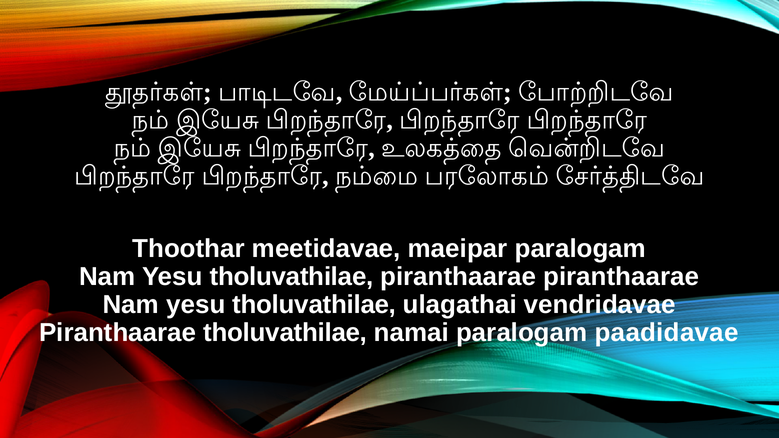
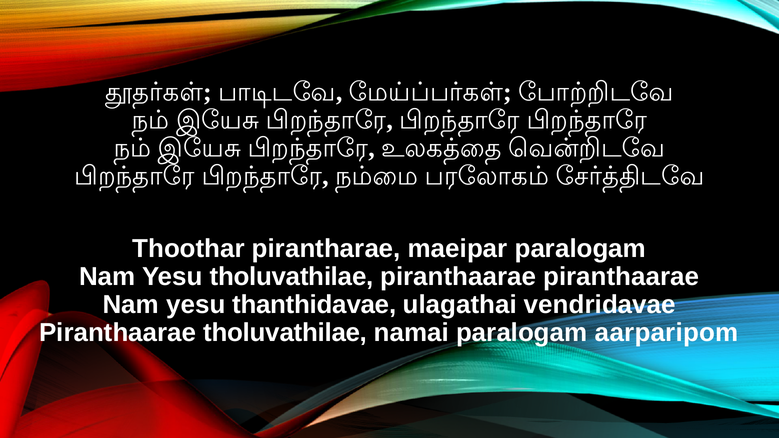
meetidavae: meetidavae -> pirantharae (326, 249)
tholuvathilae: tholuvathilae -> thanthidavae (314, 305)
paadidavae: paadidavae -> aarparipom (667, 333)
